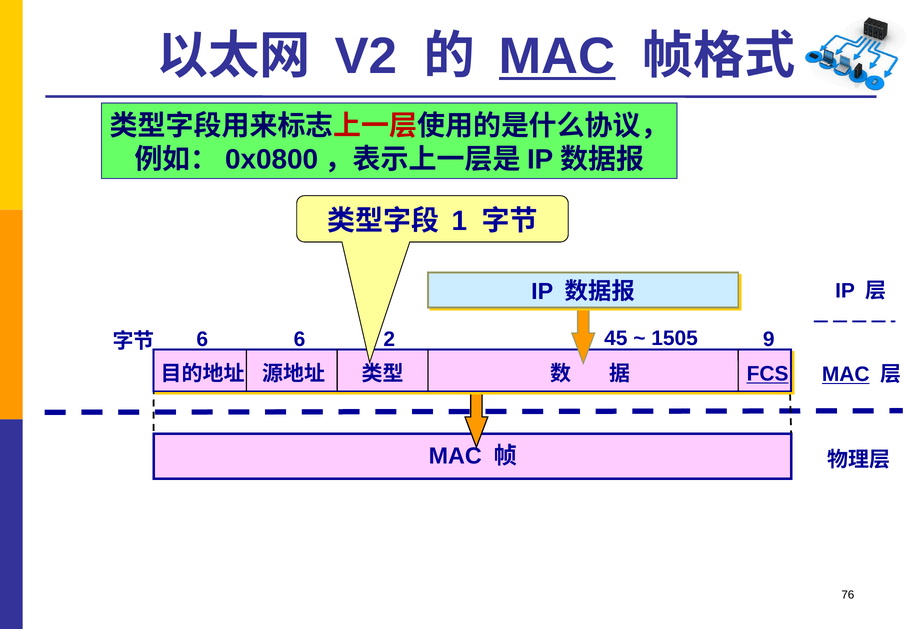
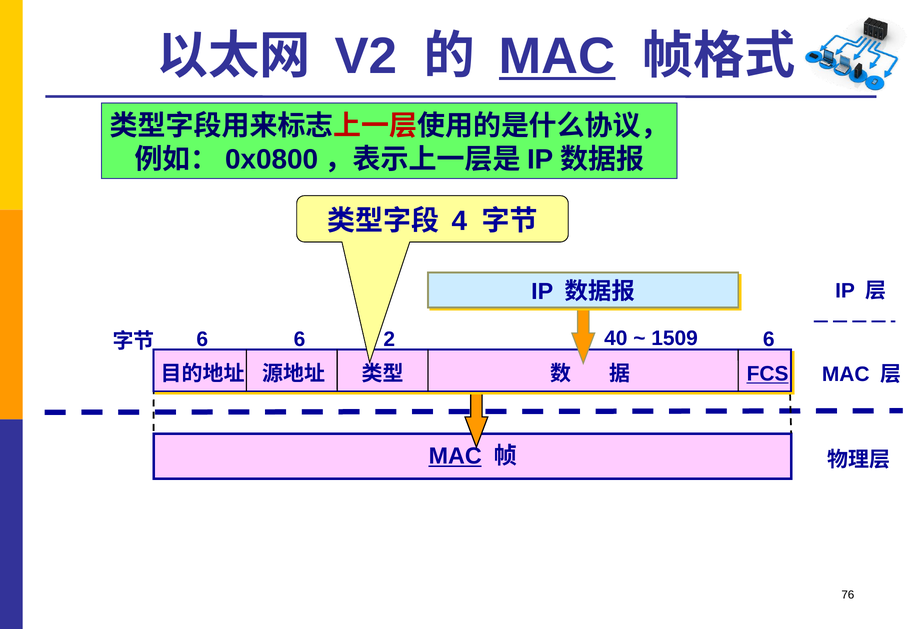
1: 1 -> 4 (460, 221)
9: 9 -> 6 (769, 339)
45: 45 -> 40 (616, 338)
1505: 1505 -> 1509 (675, 338)
MAC underline: present -> none (846, 374)
MAC underline: none -> present (455, 456)
